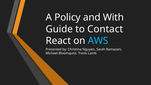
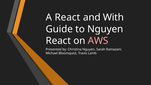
A Policy: Policy -> React (67, 17)
to Contact: Contact -> Nguyen (105, 29)
AWS colour: light blue -> pink (98, 41)
